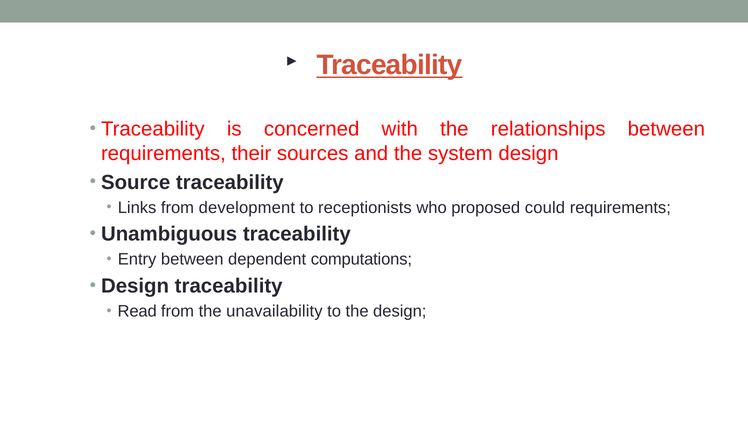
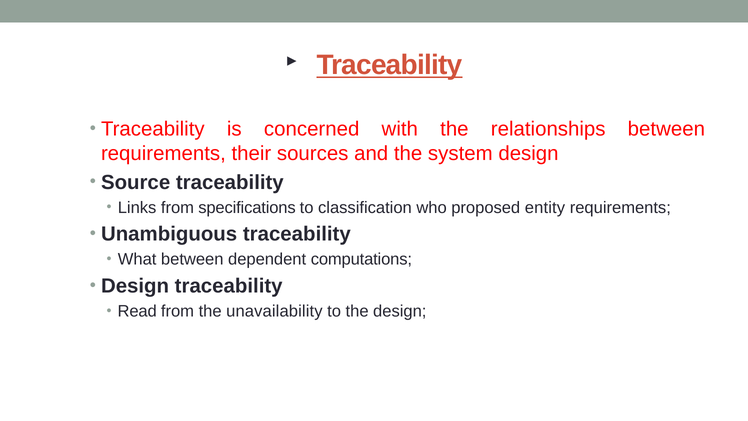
development: development -> specifications (247, 207)
receptionists: receptionists -> classification (365, 207)
could: could -> entity (545, 207)
Entry: Entry -> What (137, 259)
